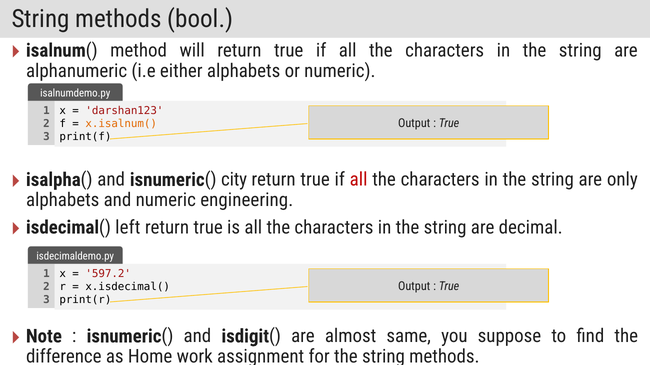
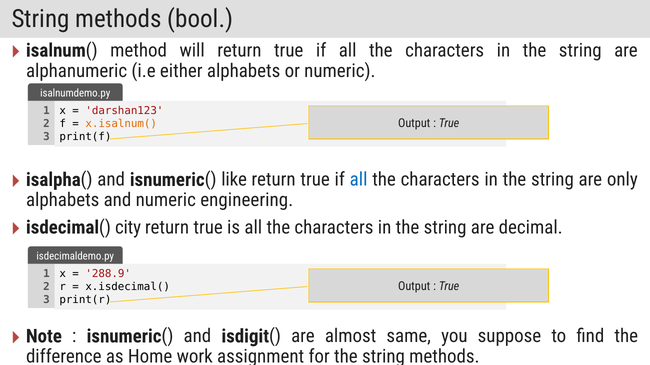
city: city -> like (234, 180)
all colour: red -> blue (359, 180)
left: left -> city (128, 228)
597.2: 597.2 -> 288.9 (108, 274)
